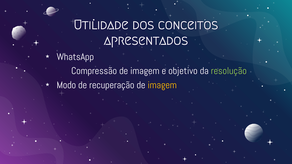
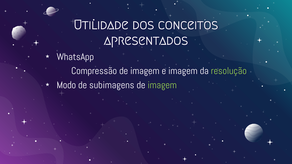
e objetivo: objetivo -> imagem (183, 71)
recuperação: recuperação -> subimagens (112, 85)
imagem colour: yellow -> light green (162, 85)
